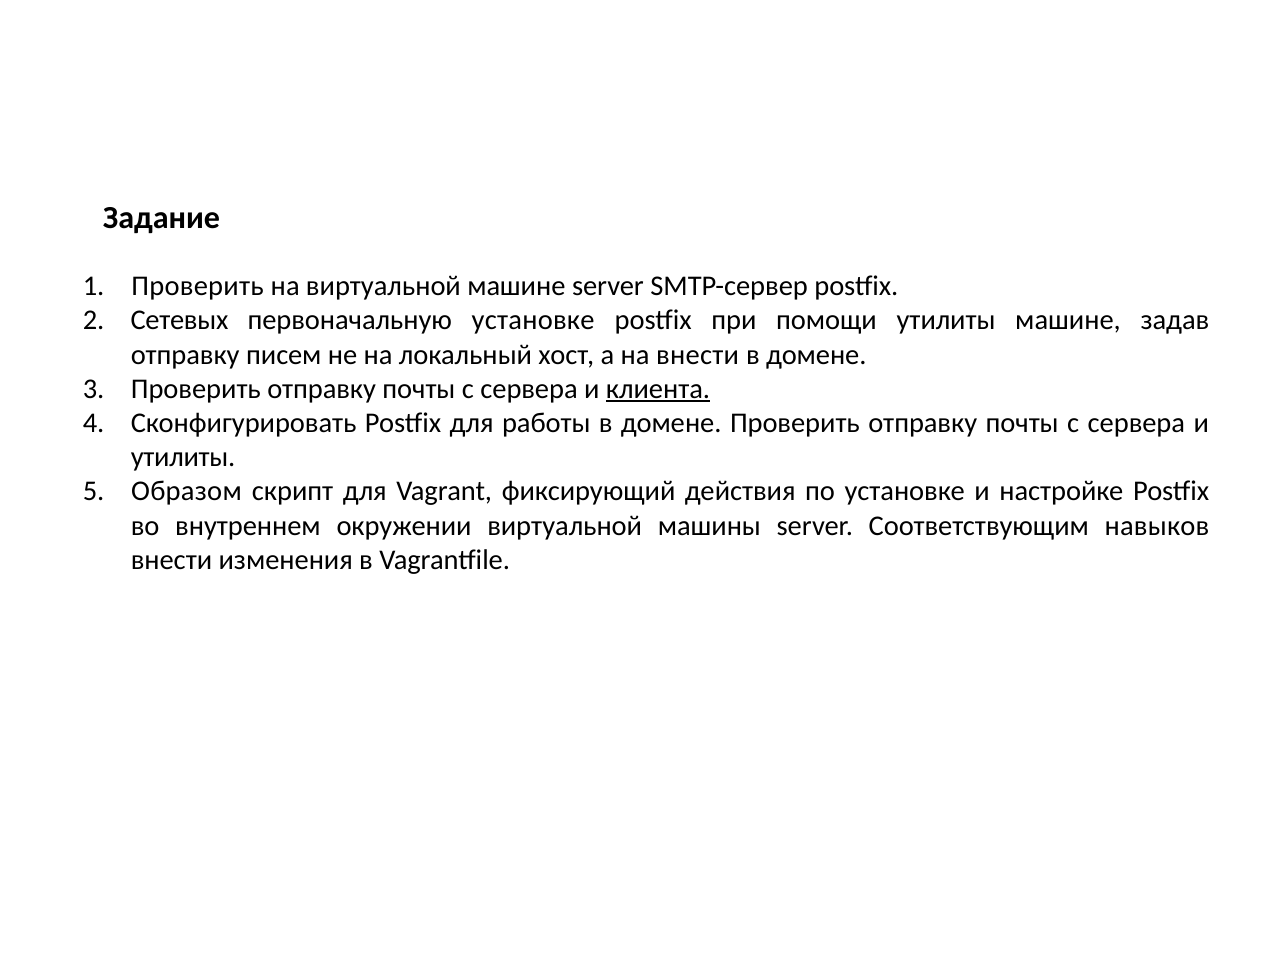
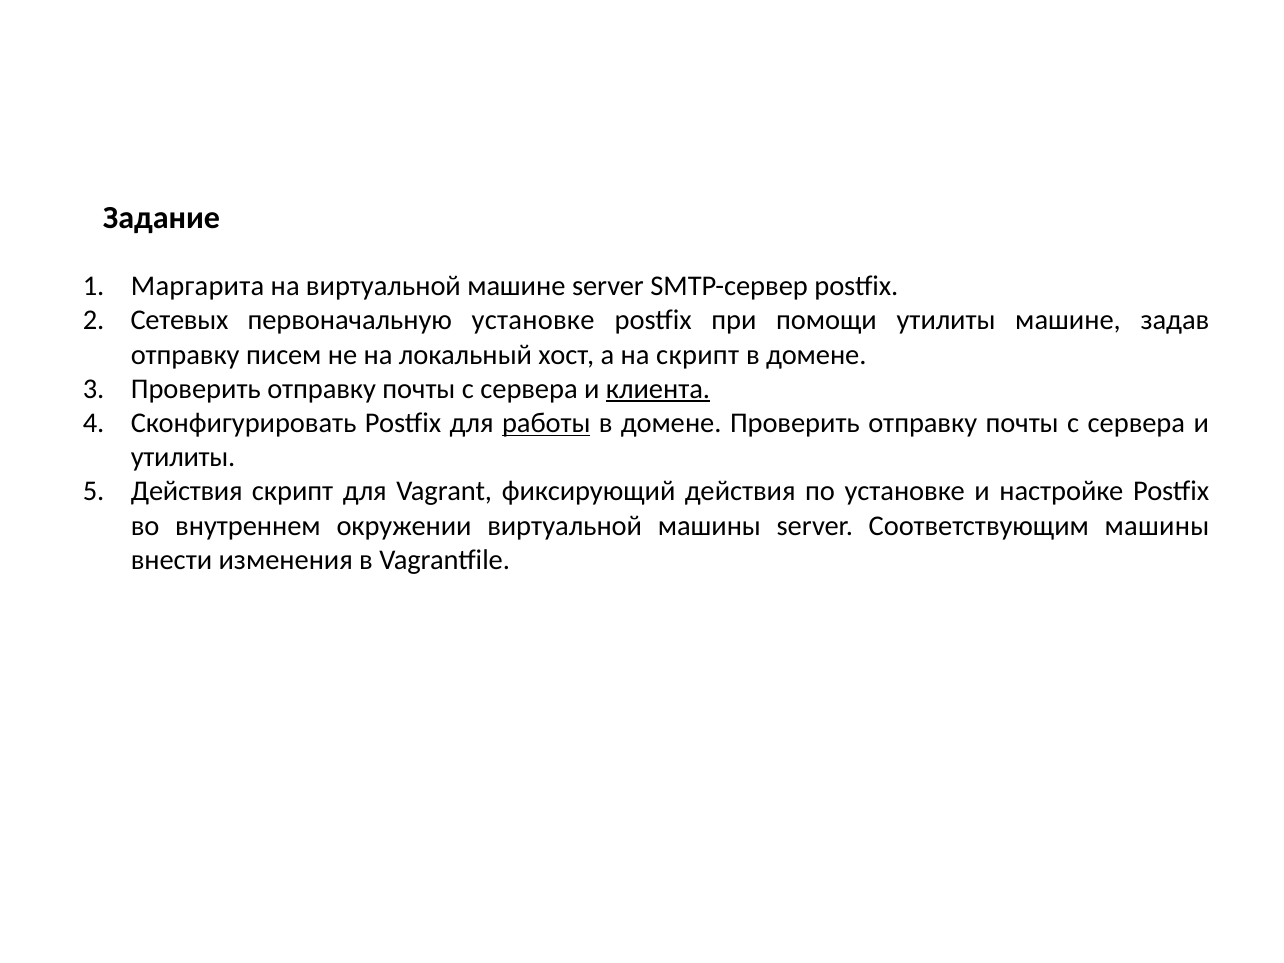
Проверить: Проверить -> Маргарита (198, 286)
на внести: внести -> скрипт (698, 355)
работы underline: none -> present (546, 423)
5 Образом: Образом -> Действия (187, 492)
Соответствующим навыков: навыков -> машины (1157, 526)
